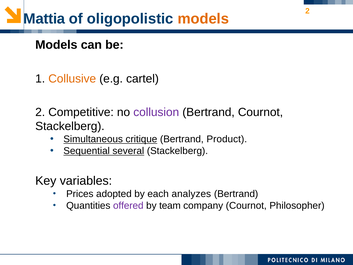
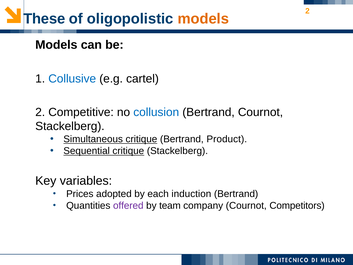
Mattia: Mattia -> These (44, 19)
Collusive colour: orange -> blue (72, 79)
collusion colour: purple -> blue (156, 112)
Sequential several: several -> critique (128, 151)
analyzes: analyzes -> induction (191, 194)
Philosopher: Philosopher -> Competitors (297, 206)
